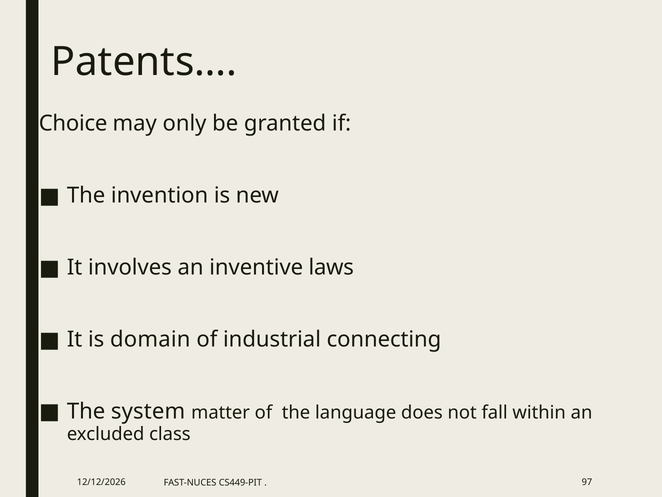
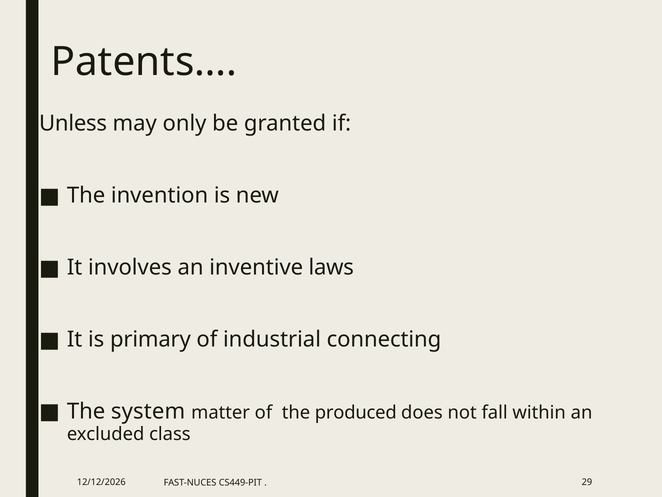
Choice: Choice -> Unless (73, 123)
domain: domain -> primary (150, 339)
language: language -> produced (356, 412)
97: 97 -> 29 (587, 482)
